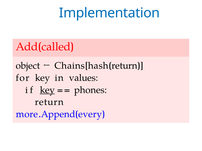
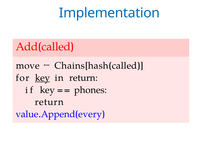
object: object -> move (28, 66)
return: return -> called (124, 66)
key underline: none -> present (43, 78)
in values: values -> return (84, 78)
key underline: present -> none (47, 90)
more: more -> value (27, 115)
